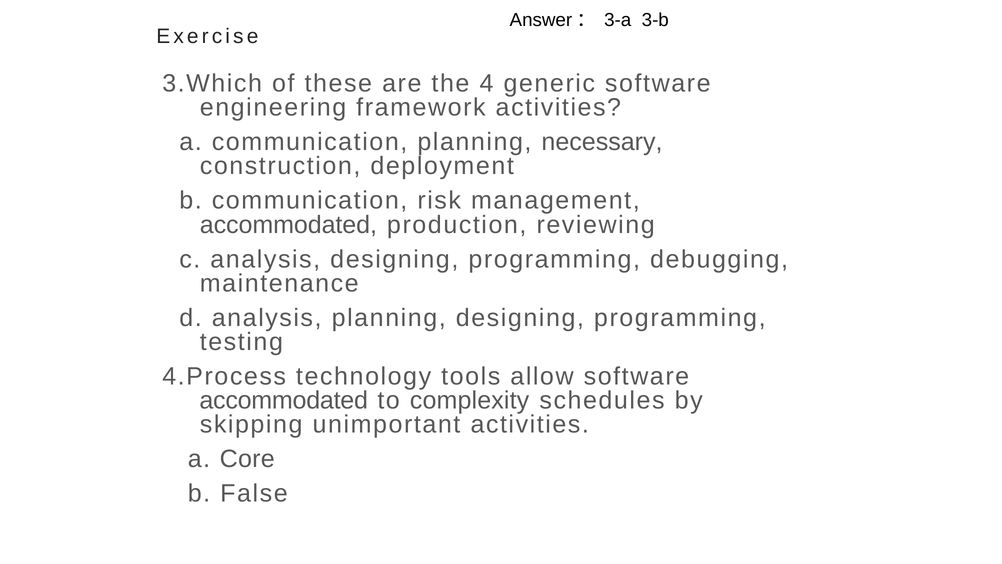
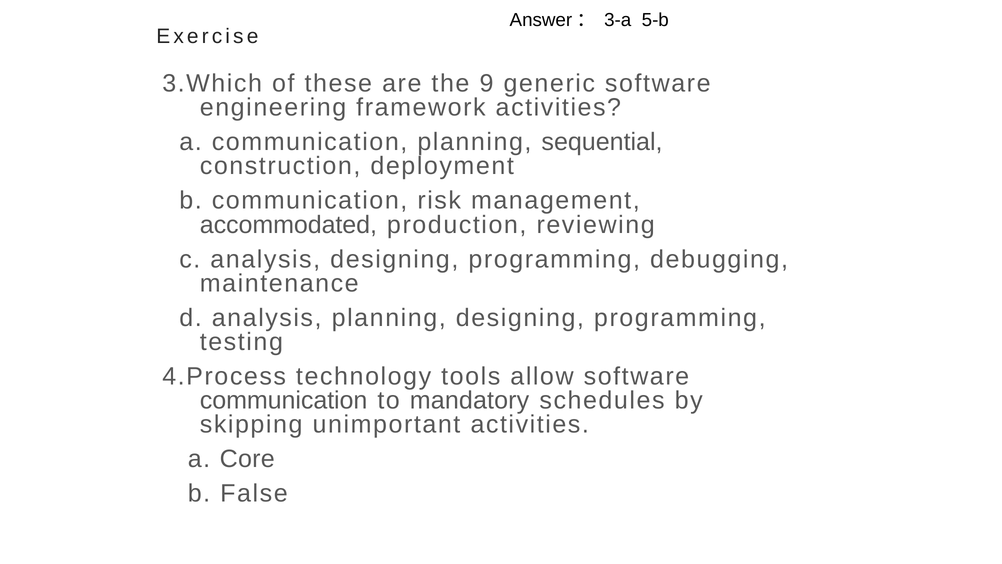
3-b: 3-b -> 5-b (655, 20)
4: 4 -> 9 (486, 83)
necessary: necessary -> sequential (602, 142)
accommodated: accommodated -> communication (284, 400)
complexity: complexity -> mandatory (470, 400)
